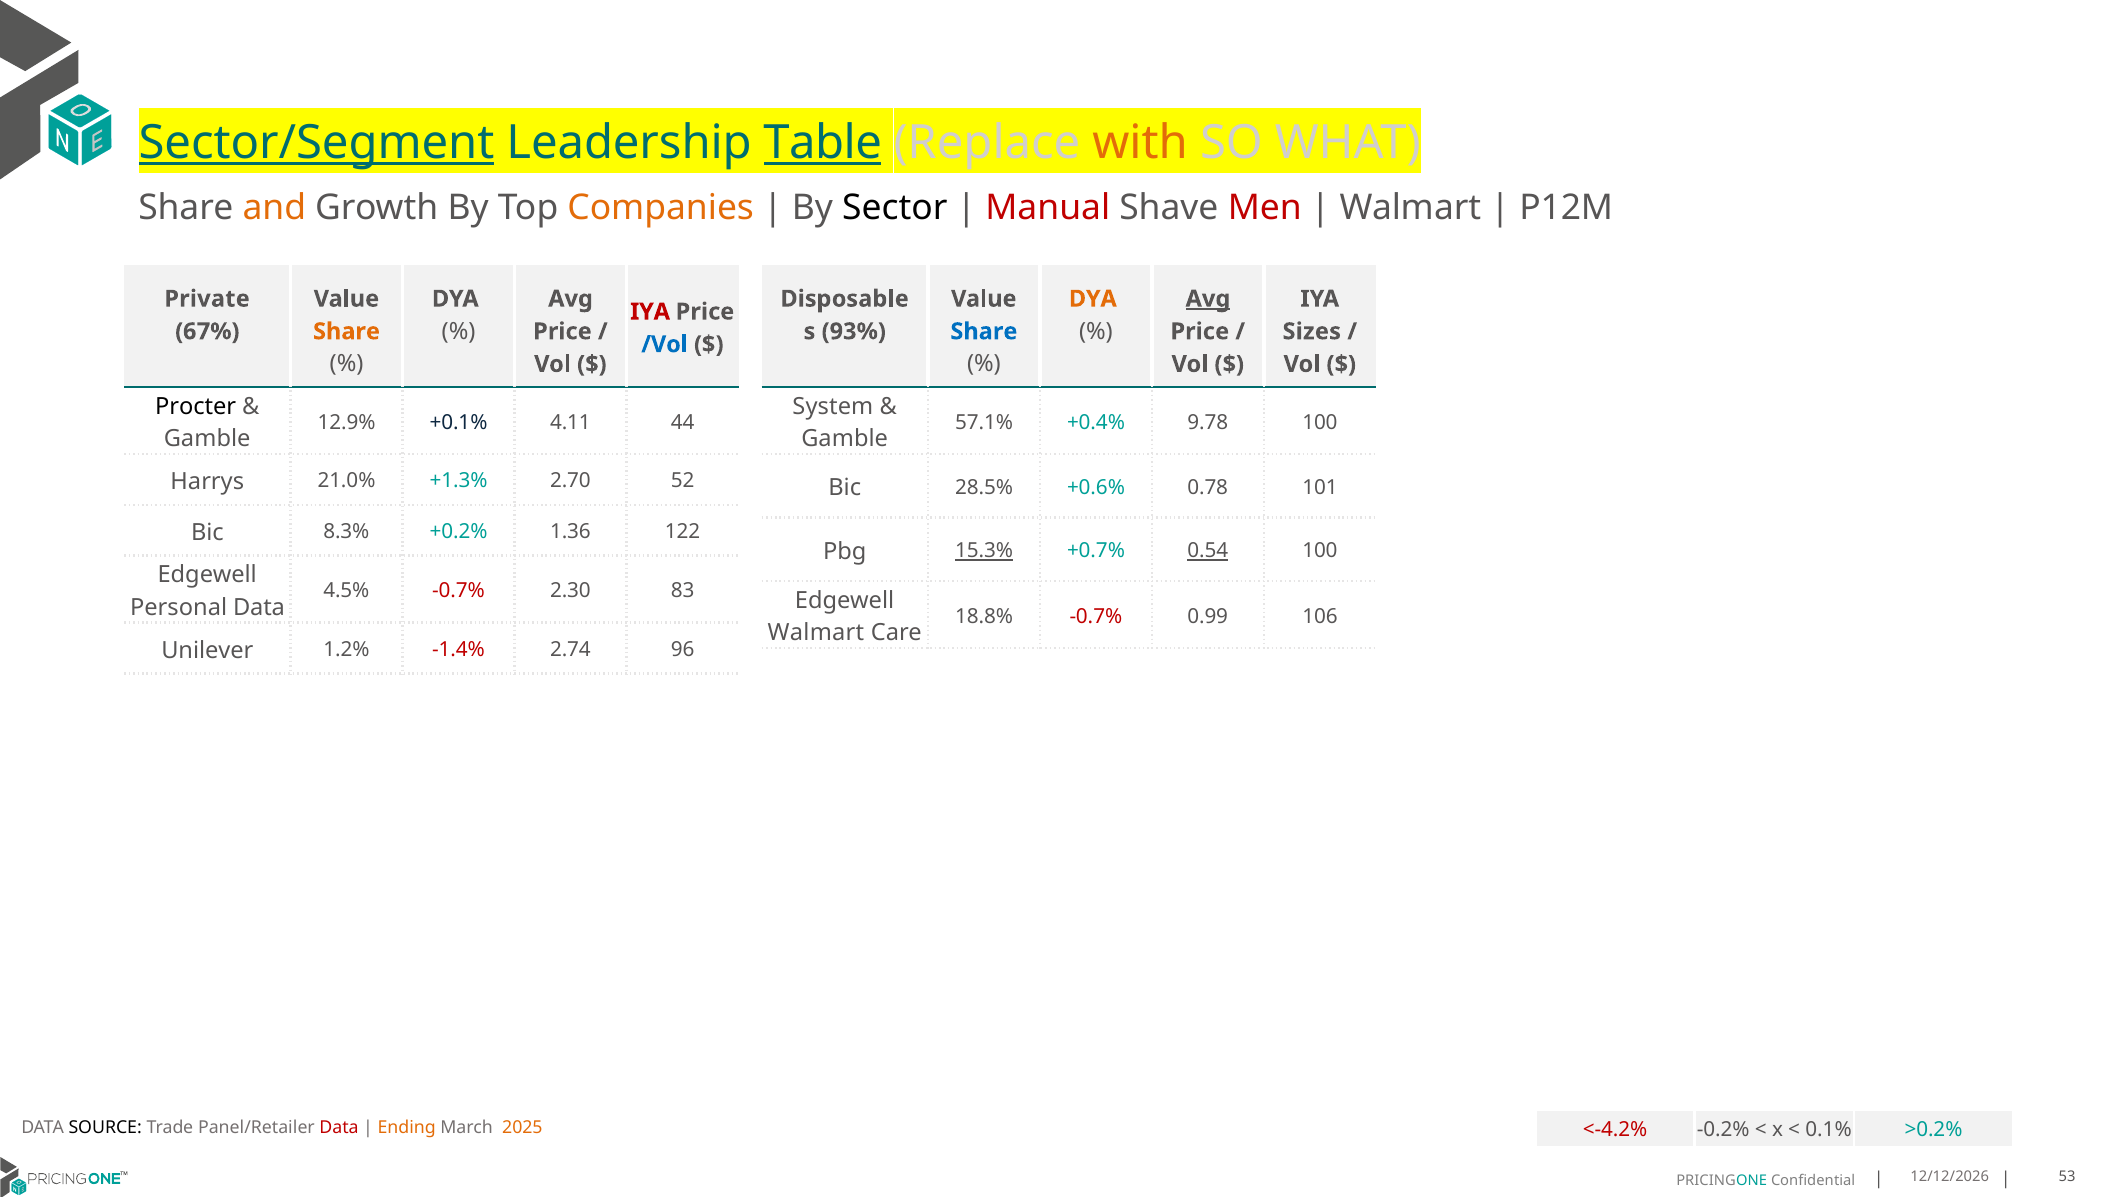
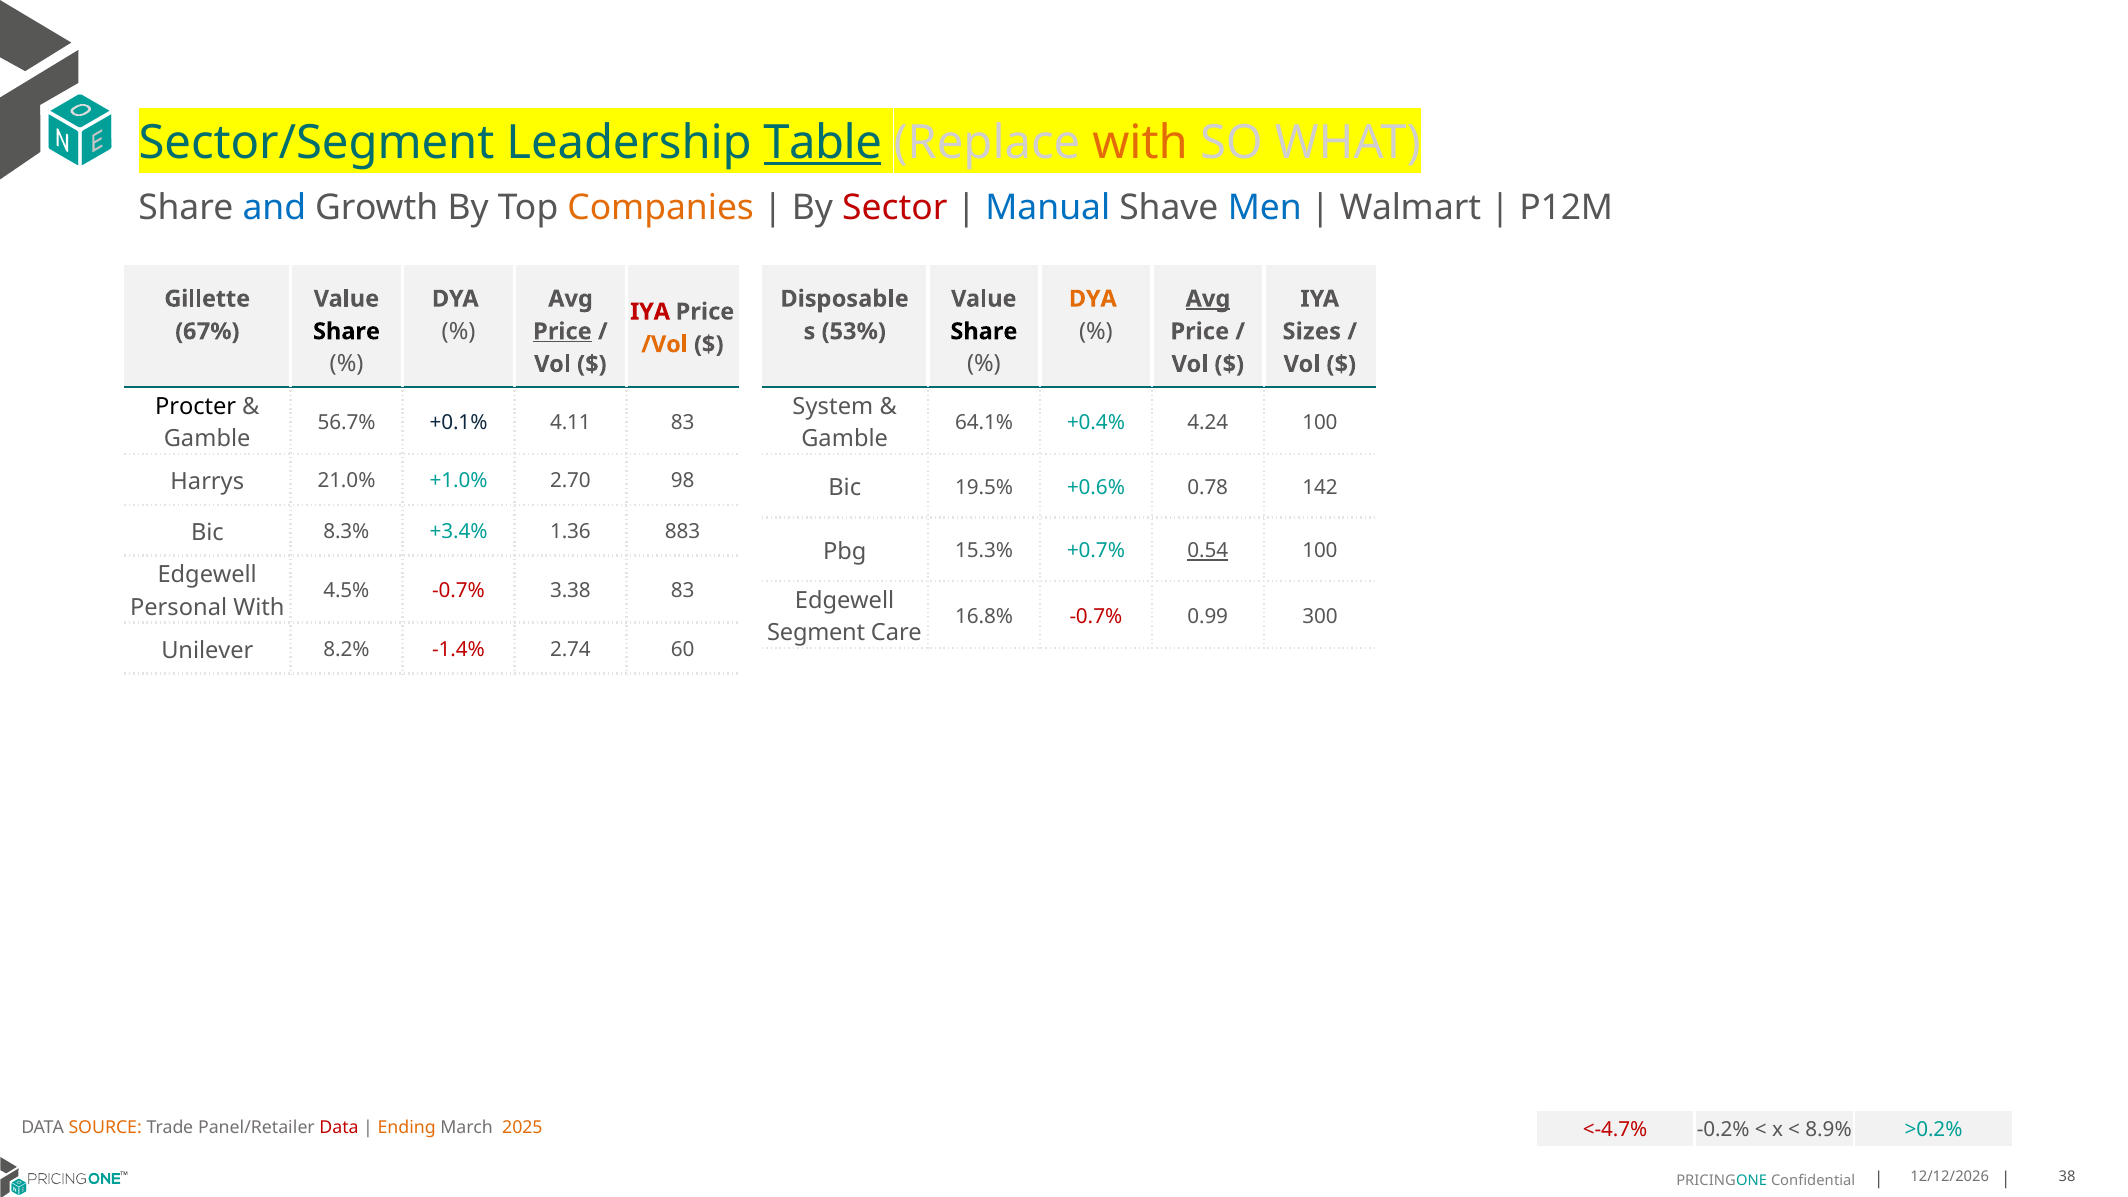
Sector/Segment underline: present -> none (316, 143)
and colour: orange -> blue (274, 207)
Sector colour: black -> red (895, 207)
Manual colour: red -> blue (1048, 207)
Men colour: red -> blue (1265, 207)
Private: Private -> Gillette (207, 299)
Share colour: orange -> black (346, 332)
Price underline: none -> present (562, 332)
93%: 93% -> 53% (854, 332)
Share colour: blue -> black (984, 332)
/Vol colour: blue -> orange (665, 344)
12.9%: 12.9% -> 56.7% (347, 422)
4.11 44: 44 -> 83 (683, 422)
57.1%: 57.1% -> 64.1% (984, 422)
9.78: 9.78 -> 4.24 (1208, 422)
+1.3%: +1.3% -> +1.0% (459, 481)
52: 52 -> 98 (683, 481)
28.5%: 28.5% -> 19.5% (984, 488)
101: 101 -> 142 (1320, 488)
+0.2%: +0.2% -> +3.4% (459, 532)
122: 122 -> 883 (683, 532)
15.3% underline: present -> none (984, 551)
2.30: 2.30 -> 3.38 (570, 591)
Personal Data: Data -> With (259, 608)
18.8%: 18.8% -> 16.8% (984, 616)
106: 106 -> 300 (1320, 616)
Walmart: Walmart -> Segment (816, 633)
1.2%: 1.2% -> 8.2% (347, 650)
96: 96 -> 60 (683, 650)
SOURCE colour: black -> orange (105, 1127)
<-4.2%: <-4.2% -> <-4.7% (1615, 1130)
0.1%: 0.1% -> 8.9% (1829, 1130)
53: 53 -> 38 (2067, 1177)
